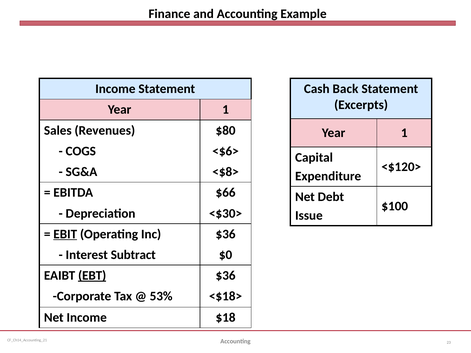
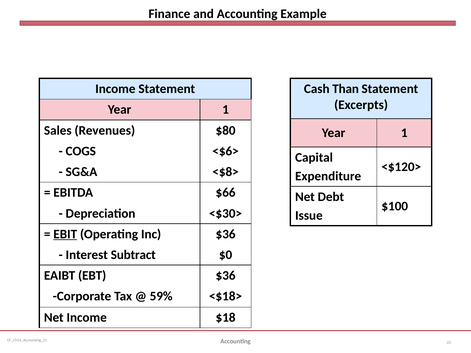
Back: Back -> Than (346, 89)
EBT underline: present -> none (92, 276)
53%: 53% -> 59% (161, 297)
